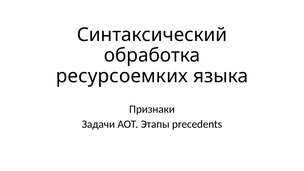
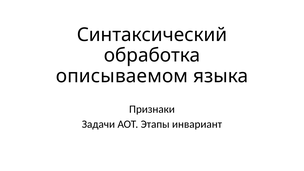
ресурсоемких: ресурсоемких -> описываемом (122, 76)
precedents: precedents -> инвариант (197, 124)
